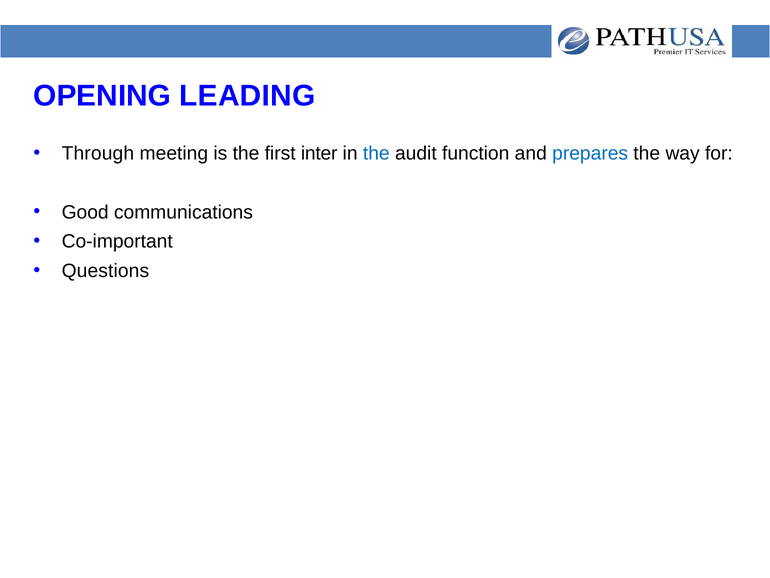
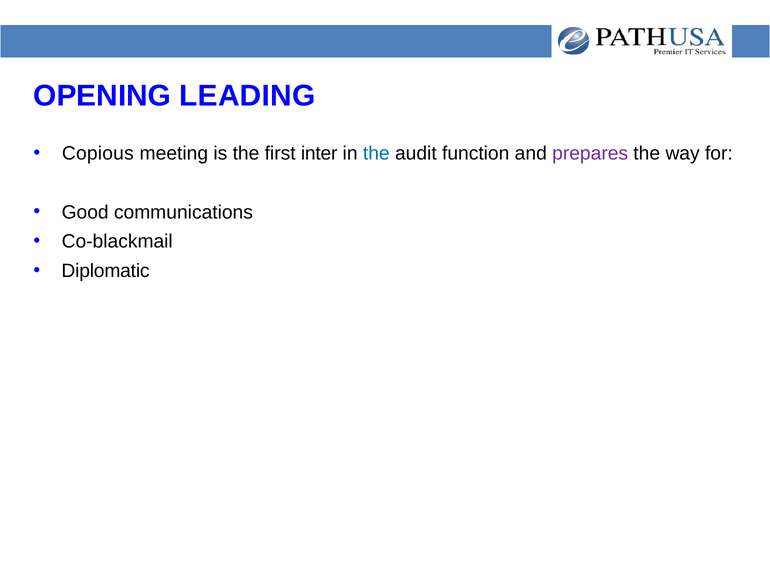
Through: Through -> Copious (98, 153)
prepares colour: blue -> purple (590, 153)
Co-important: Co-important -> Co-blackmail (117, 241)
Questions: Questions -> Diplomatic (106, 270)
